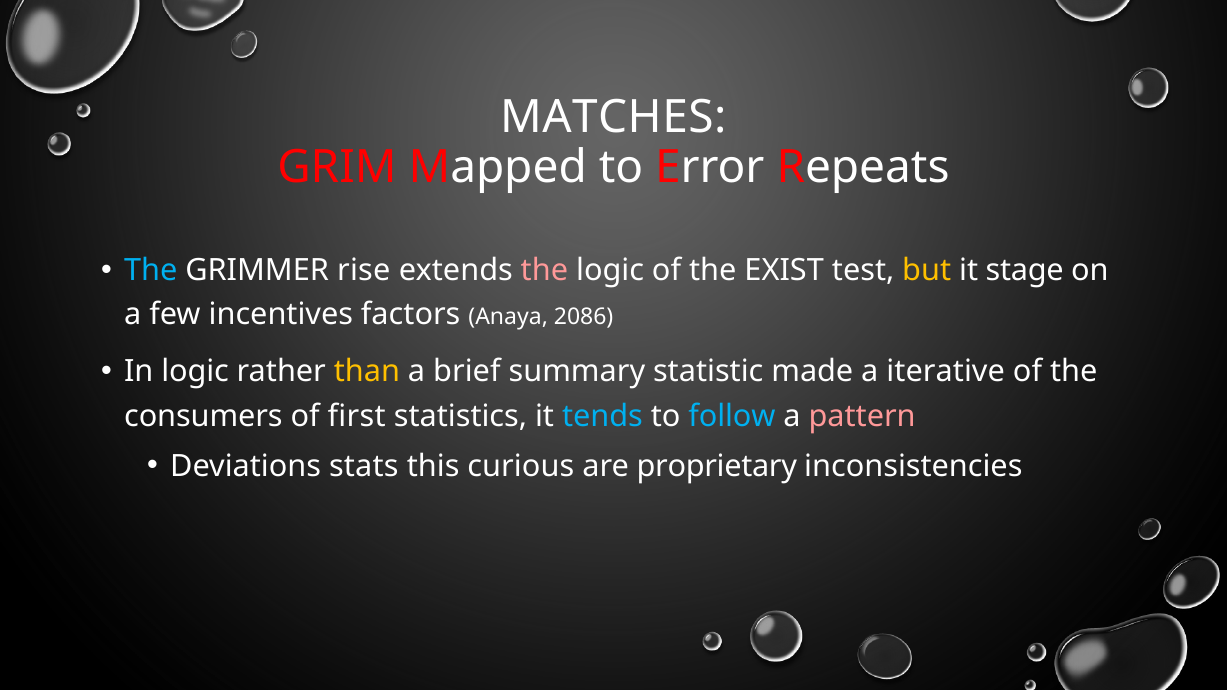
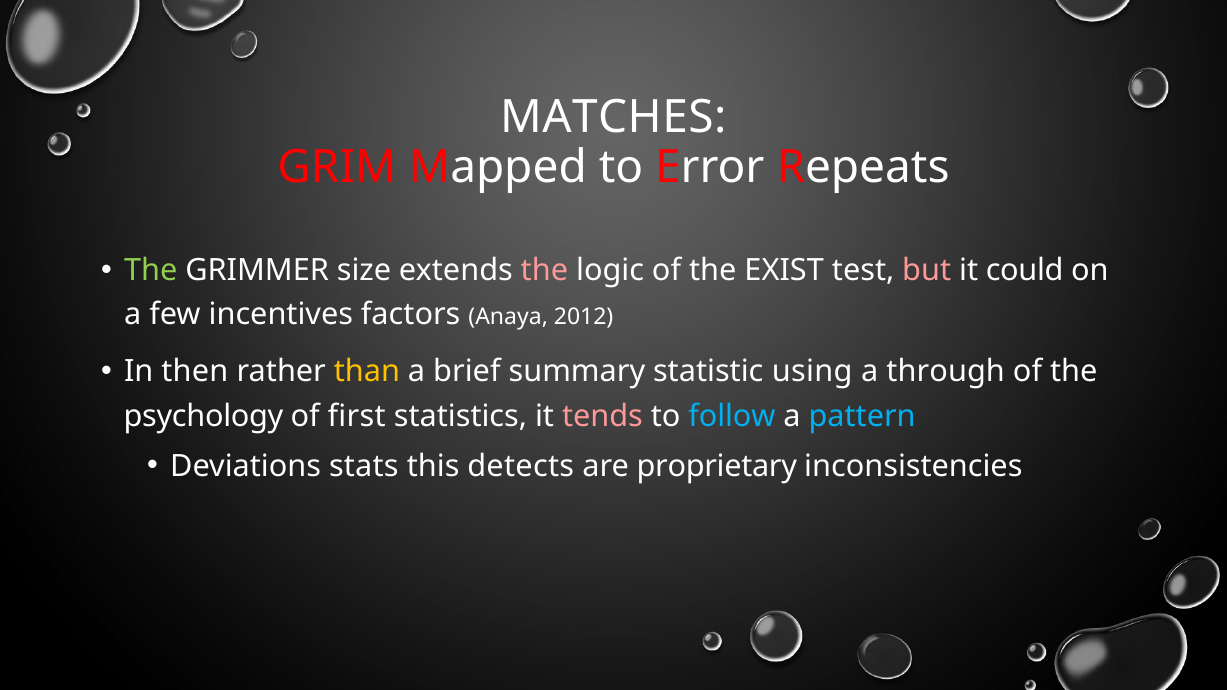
The colour: light blue -> light green (151, 271)
rise: rise -> size (364, 271)
but colour: yellow -> pink (927, 271)
stage: stage -> could (1025, 271)
2086: 2086 -> 2012 (584, 317)
In logic: logic -> then (195, 372)
made: made -> using (812, 372)
iterative: iterative -> through (946, 372)
consumers: consumers -> psychology (203, 416)
tends colour: light blue -> pink (602, 416)
pattern colour: pink -> light blue (862, 416)
curious: curious -> detects (521, 467)
